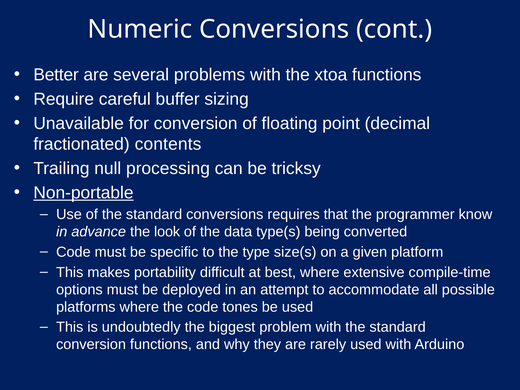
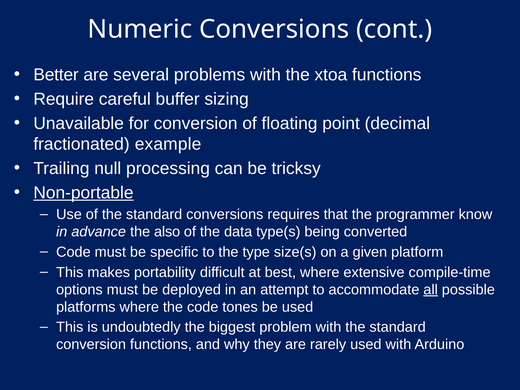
contents: contents -> example (168, 144)
look: look -> also (167, 232)
all underline: none -> present (431, 290)
